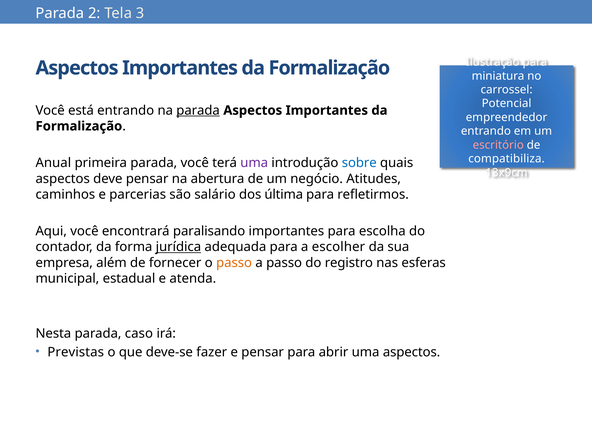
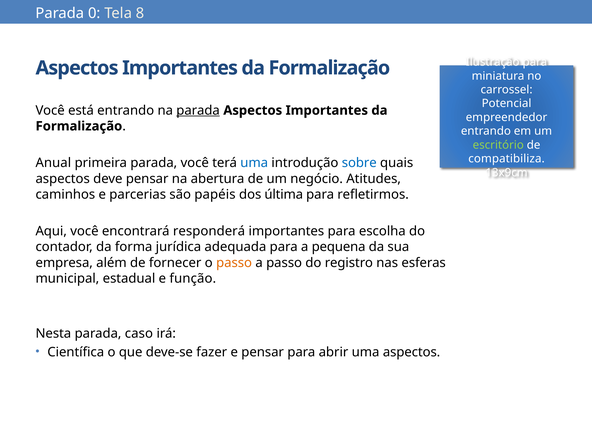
2: 2 -> 0 (94, 13)
3: 3 -> 8 (140, 13)
escritório colour: pink -> light green (498, 145)
uma colour: purple -> blue (254, 163)
salário: salário -> papéis (215, 194)
paralisando: paralisando -> responderá (209, 231)
jurídica underline: present -> none (178, 247)
escolher: escolher -> pequena (339, 247)
atenda: atenda -> função (193, 278)
Previstas: Previstas -> Científica (76, 352)
